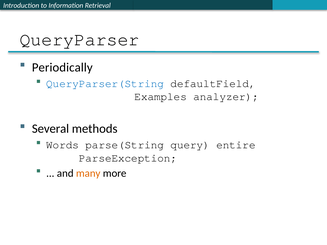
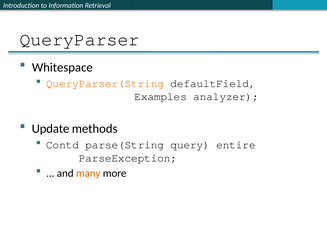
Periodically: Periodically -> Whitespace (62, 67)
QueryParser(String colour: blue -> orange (105, 84)
Several: Several -> Update (50, 129)
Words: Words -> Contd (63, 145)
